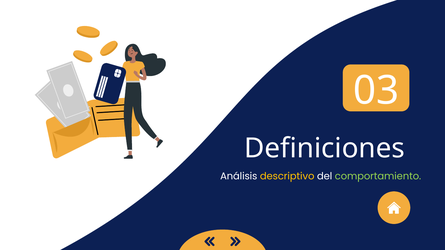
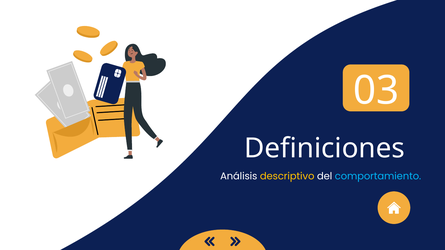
comportamiento colour: light green -> light blue (378, 176)
